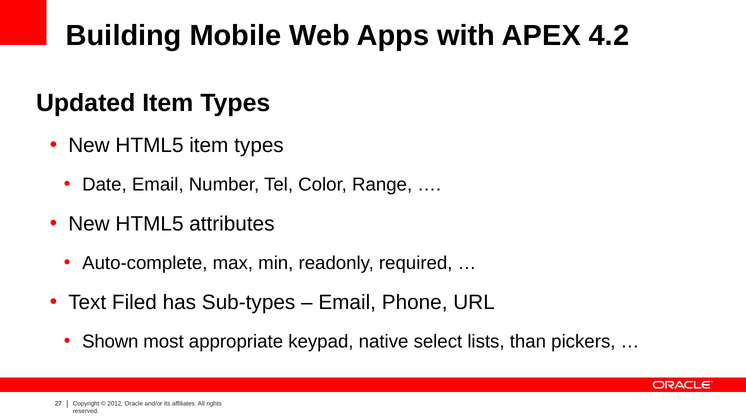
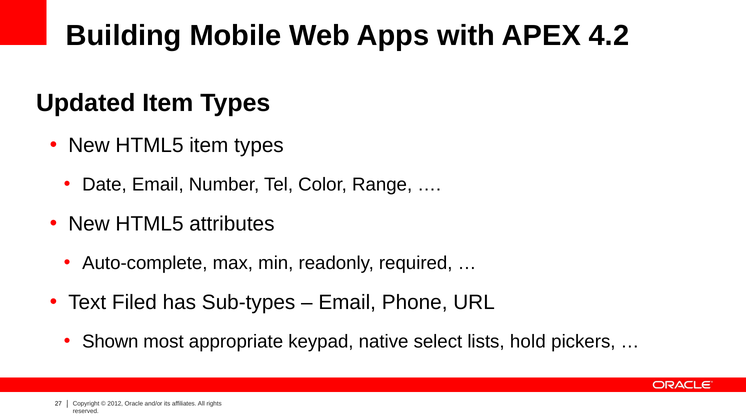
than: than -> hold (528, 341)
